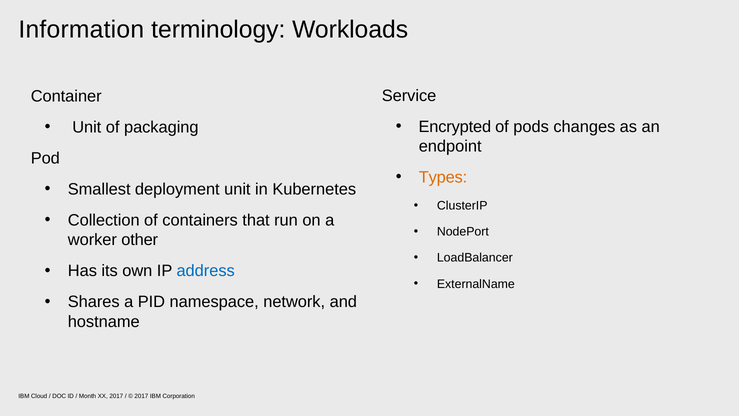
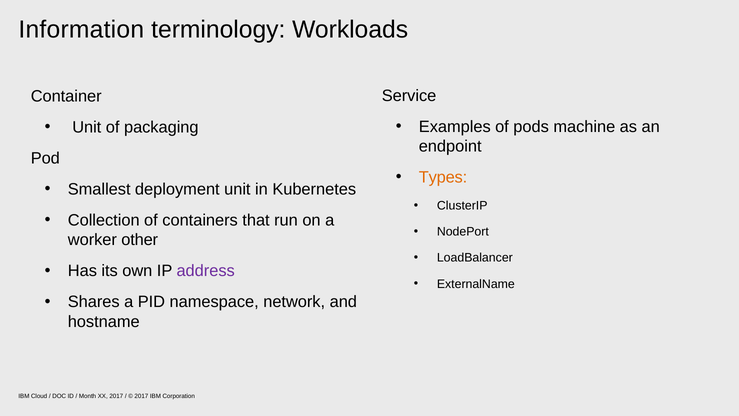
Encrypted: Encrypted -> Examples (455, 127)
changes: changes -> machine (584, 127)
address colour: blue -> purple (206, 271)
